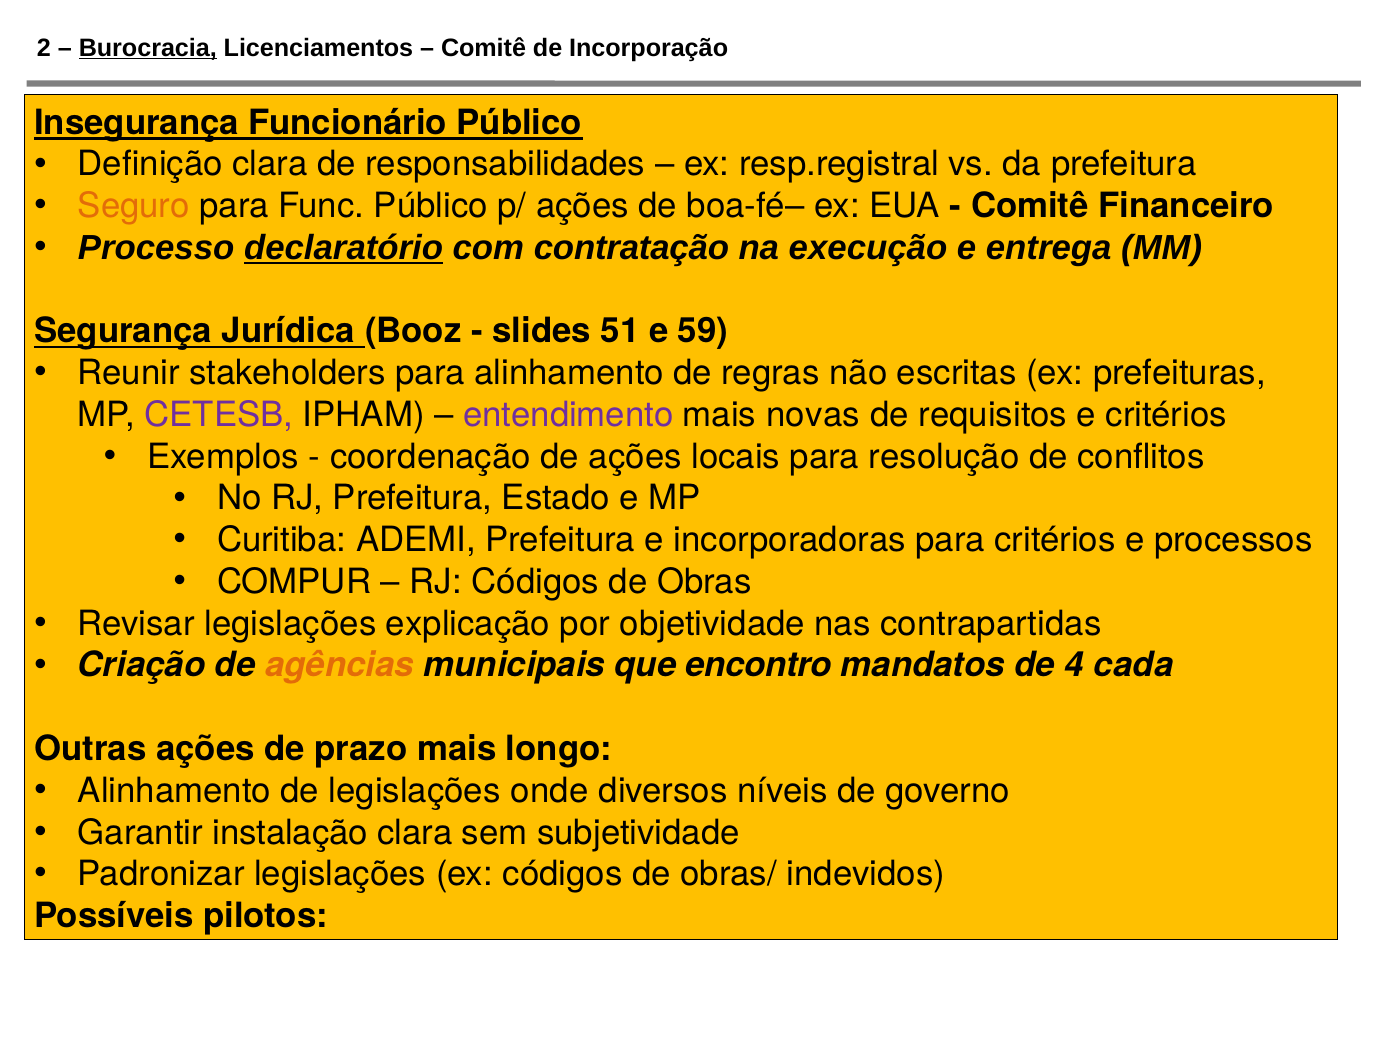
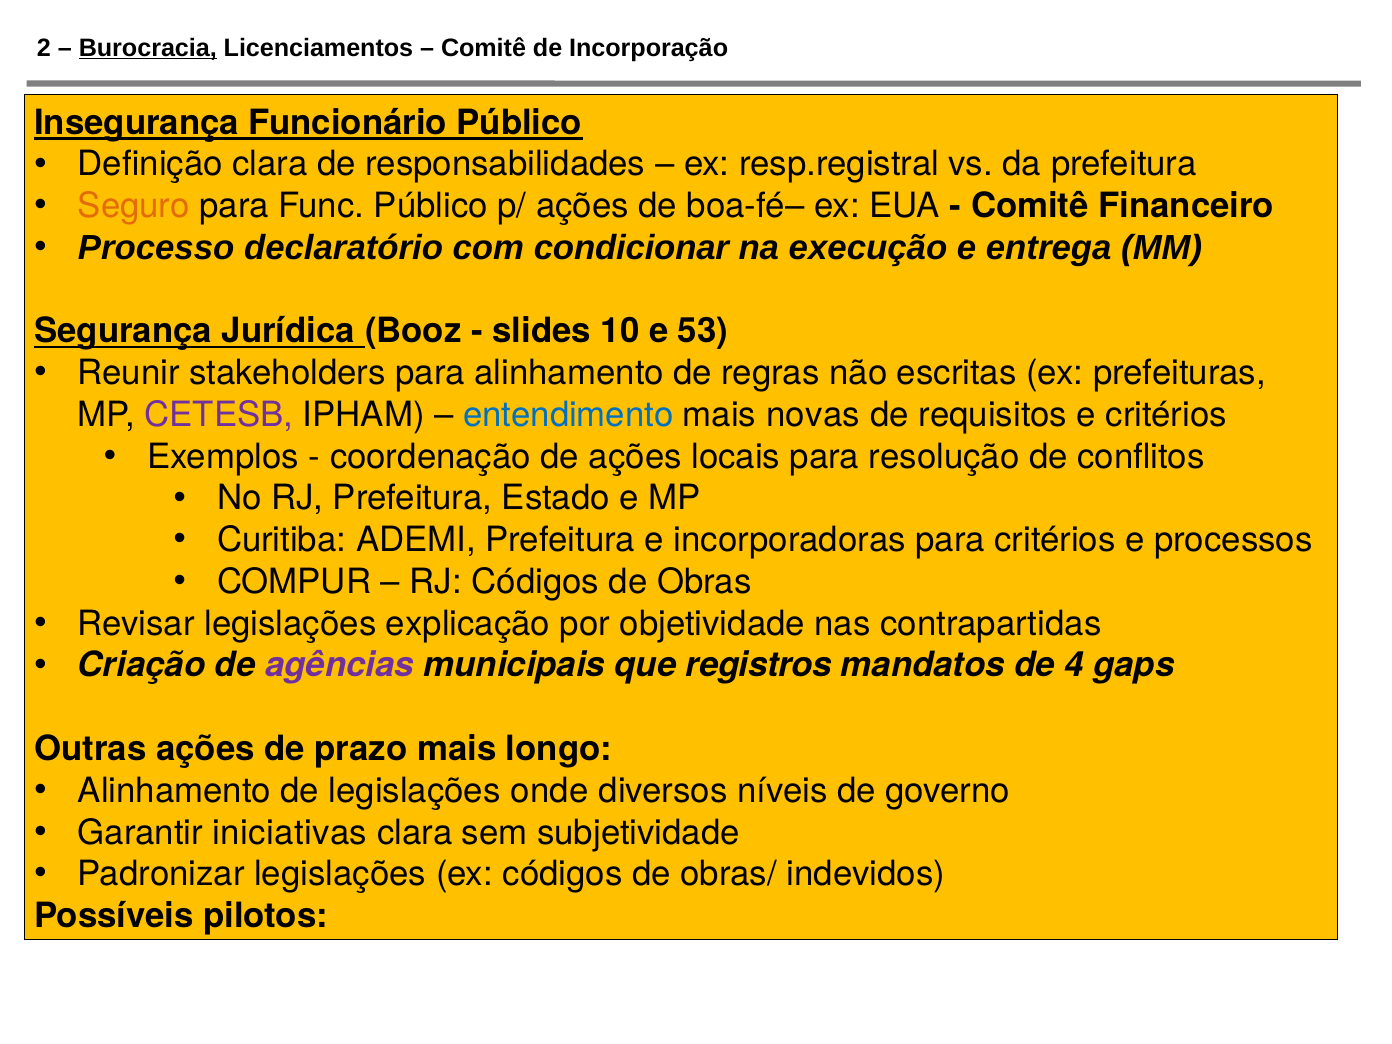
declaratório underline: present -> none (344, 248)
contratação: contratação -> condicionar (631, 248)
51: 51 -> 10 (620, 331)
59: 59 -> 53 (703, 331)
entendimento colour: purple -> blue (568, 415)
agências colour: orange -> purple (340, 665)
encontro: encontro -> registros (759, 665)
cada: cada -> gaps (1134, 665)
instalação: instalação -> iniciativas (290, 833)
